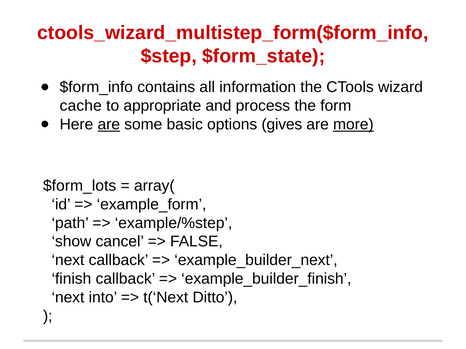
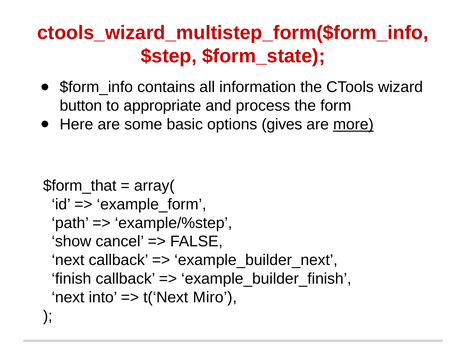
cache: cache -> button (81, 106)
are underline: present -> none (109, 125)
$form_lots: $form_lots -> $form_that (80, 186)
Ditto: Ditto -> Miro (215, 298)
